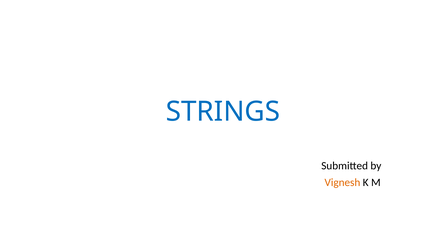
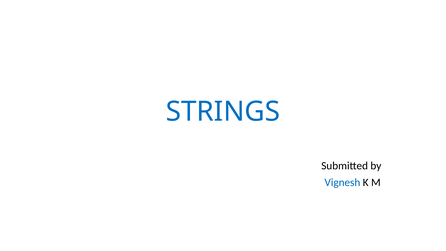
Vignesh colour: orange -> blue (342, 182)
